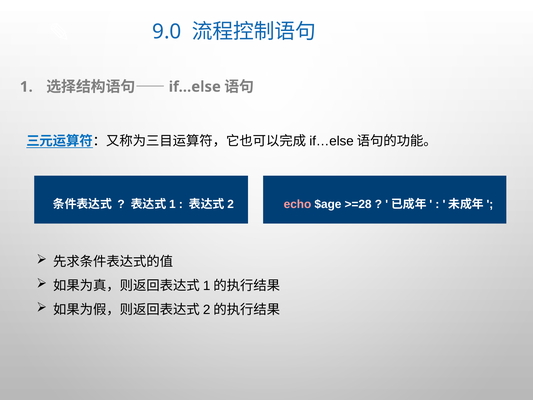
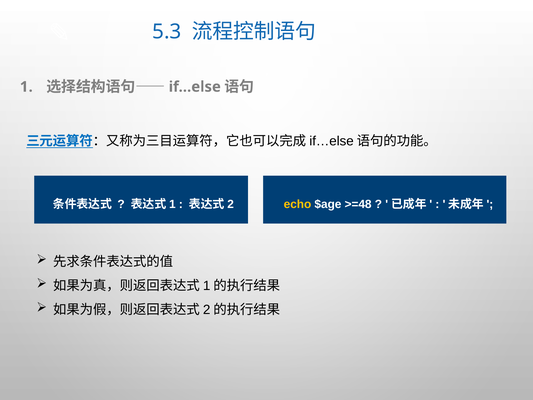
9.0: 9.0 -> 5.3 (167, 31)
echo colour: pink -> yellow (297, 204)
>=28: >=28 -> >=48 (358, 204)
